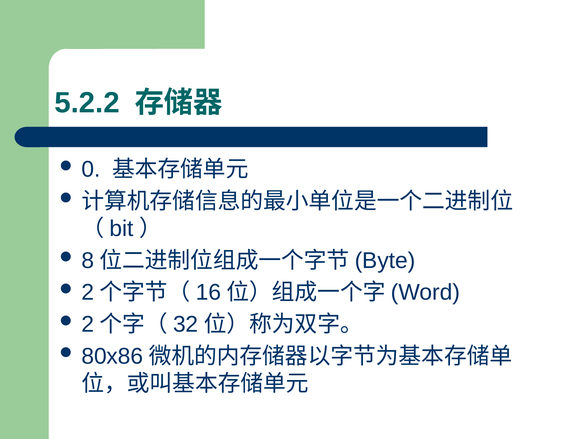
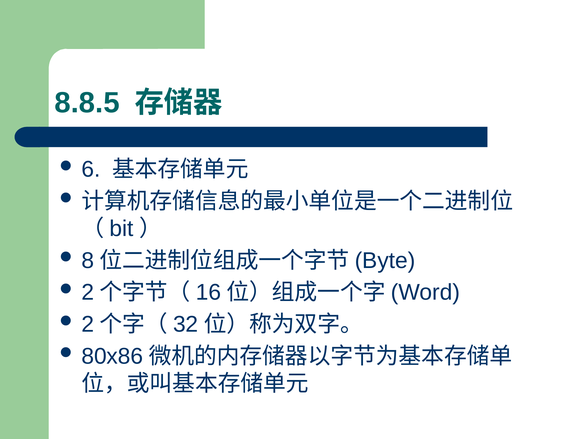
5.2.2: 5.2.2 -> 8.8.5 (87, 103)
0: 0 -> 6 (91, 169)
